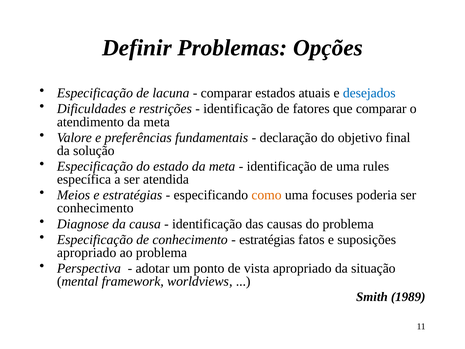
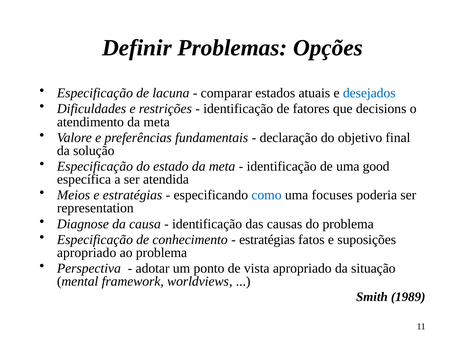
que comparar: comparar -> decisions (381, 109)
rules: rules -> good (376, 166)
como colour: orange -> blue (266, 195)
conhecimento: conhecimento -> representation (95, 208)
